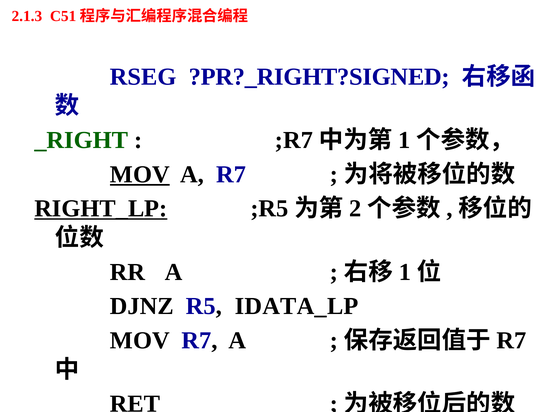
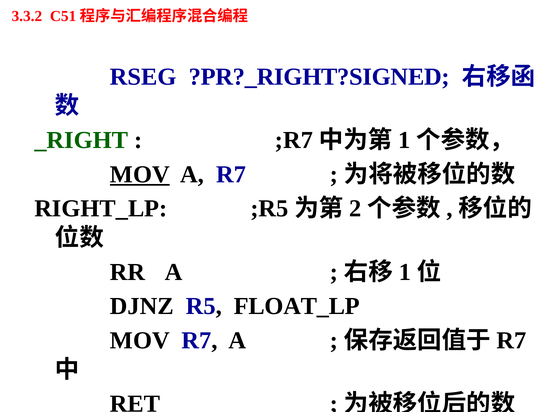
2.1.3: 2.1.3 -> 3.3.2 (27, 16)
RIGHT_LP underline: present -> none (101, 209)
IDATA_LP: IDATA_LP -> FLOAT_LP (297, 307)
